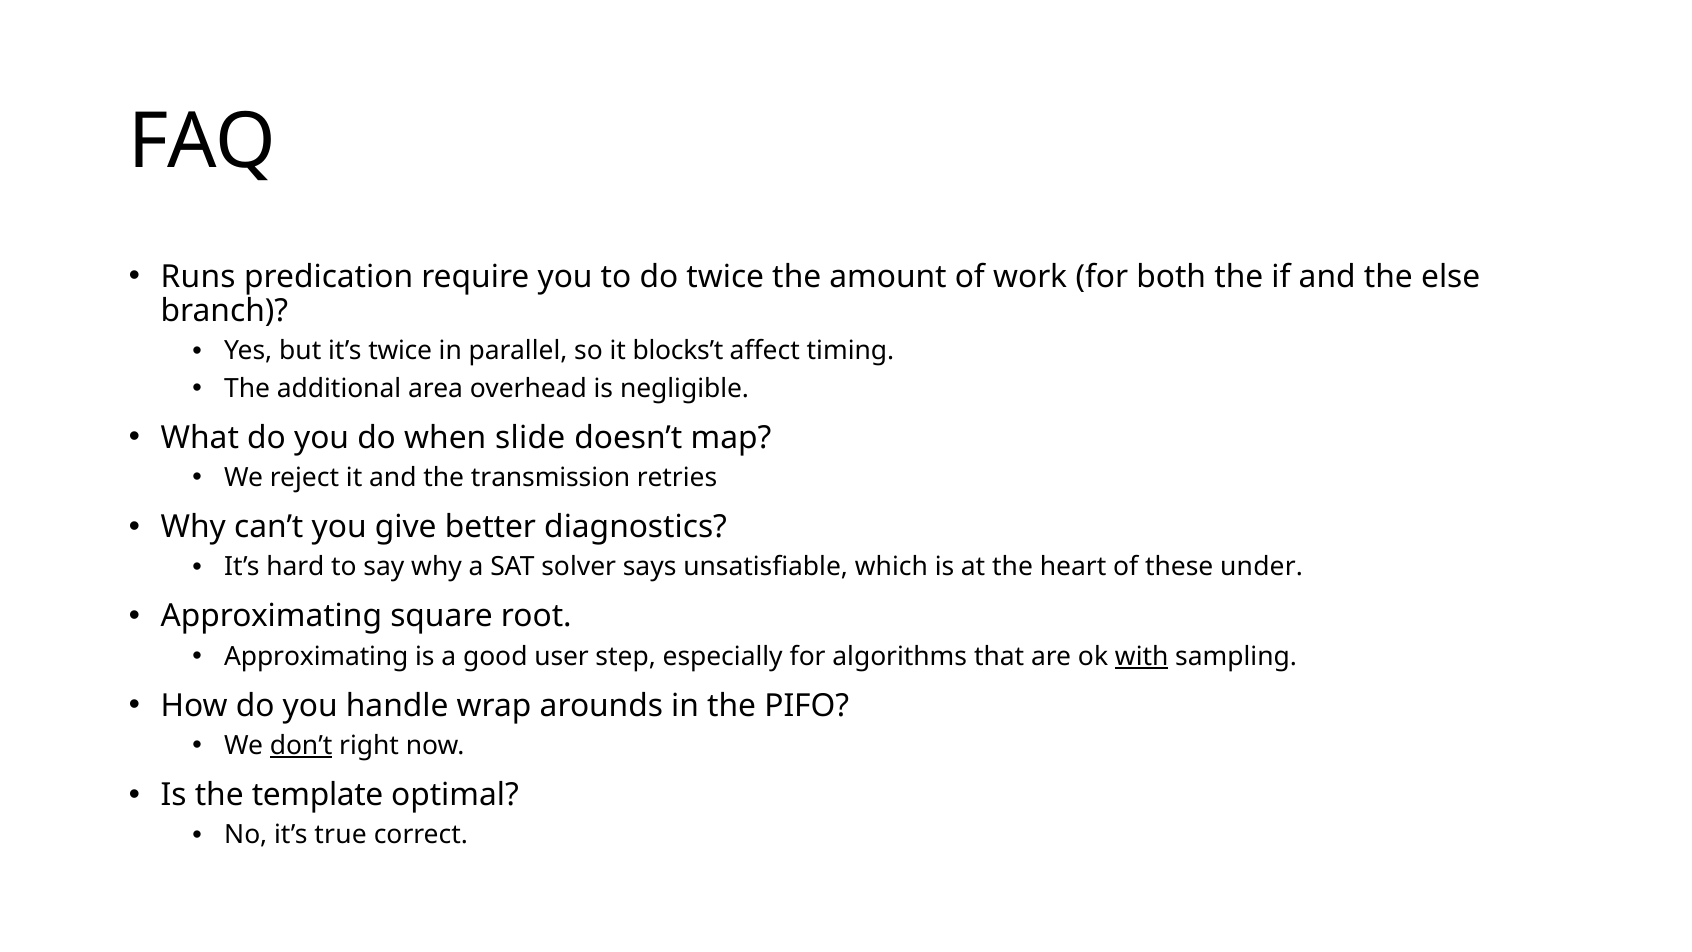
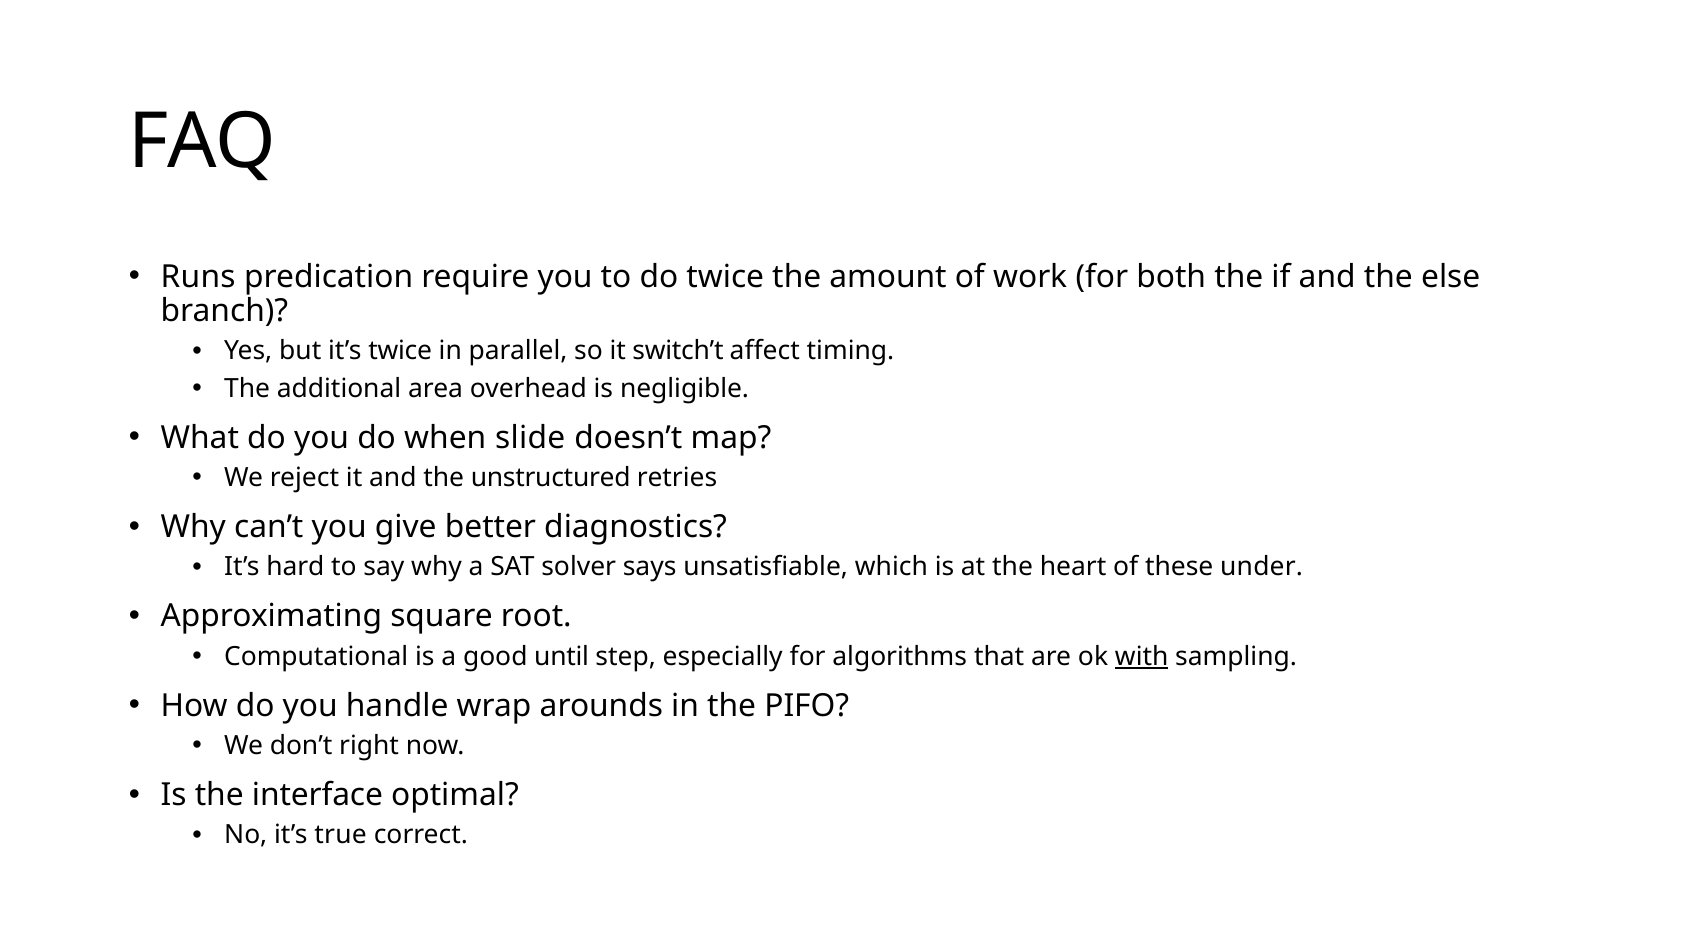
blocks’t: blocks’t -> switch’t (678, 351)
transmission: transmission -> unstructured (551, 478)
Approximating: Approximating -> Computational (316, 656)
user: user -> until (562, 656)
don’t underline: present -> none (301, 746)
template: template -> interface (317, 795)
